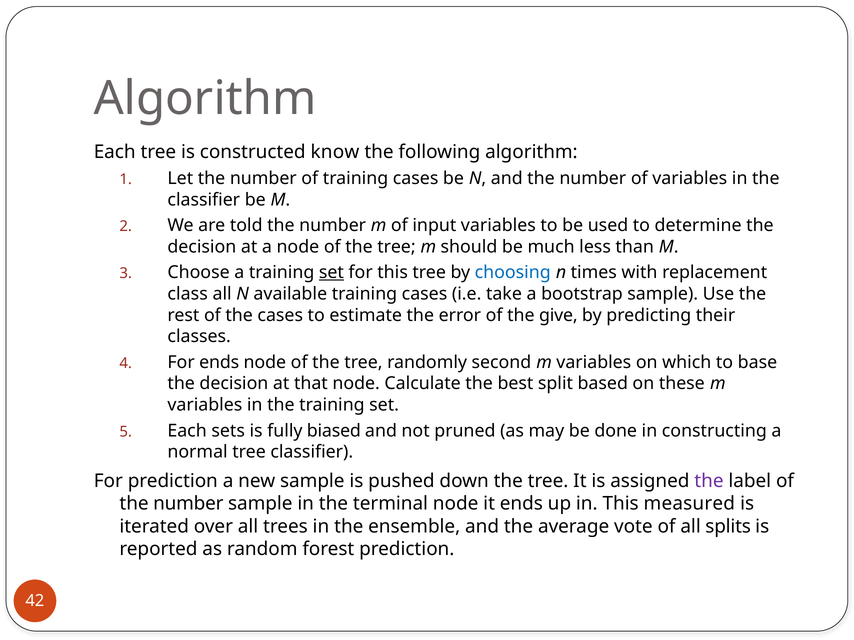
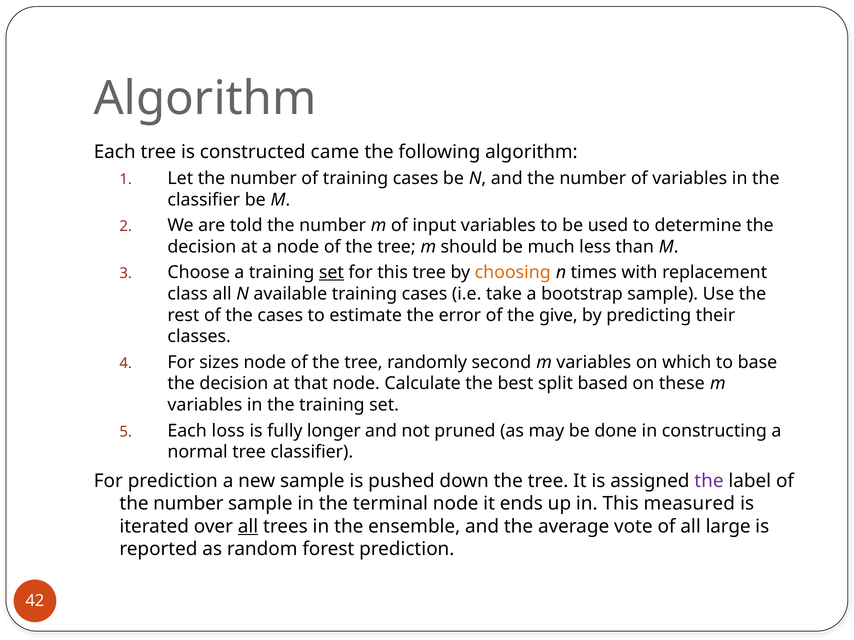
know: know -> came (335, 152)
choosing colour: blue -> orange (513, 273)
For ends: ends -> sizes (219, 363)
sets: sets -> loss (228, 431)
biased: biased -> longer (334, 431)
all underline: none -> present (248, 527)
splits: splits -> large (728, 527)
